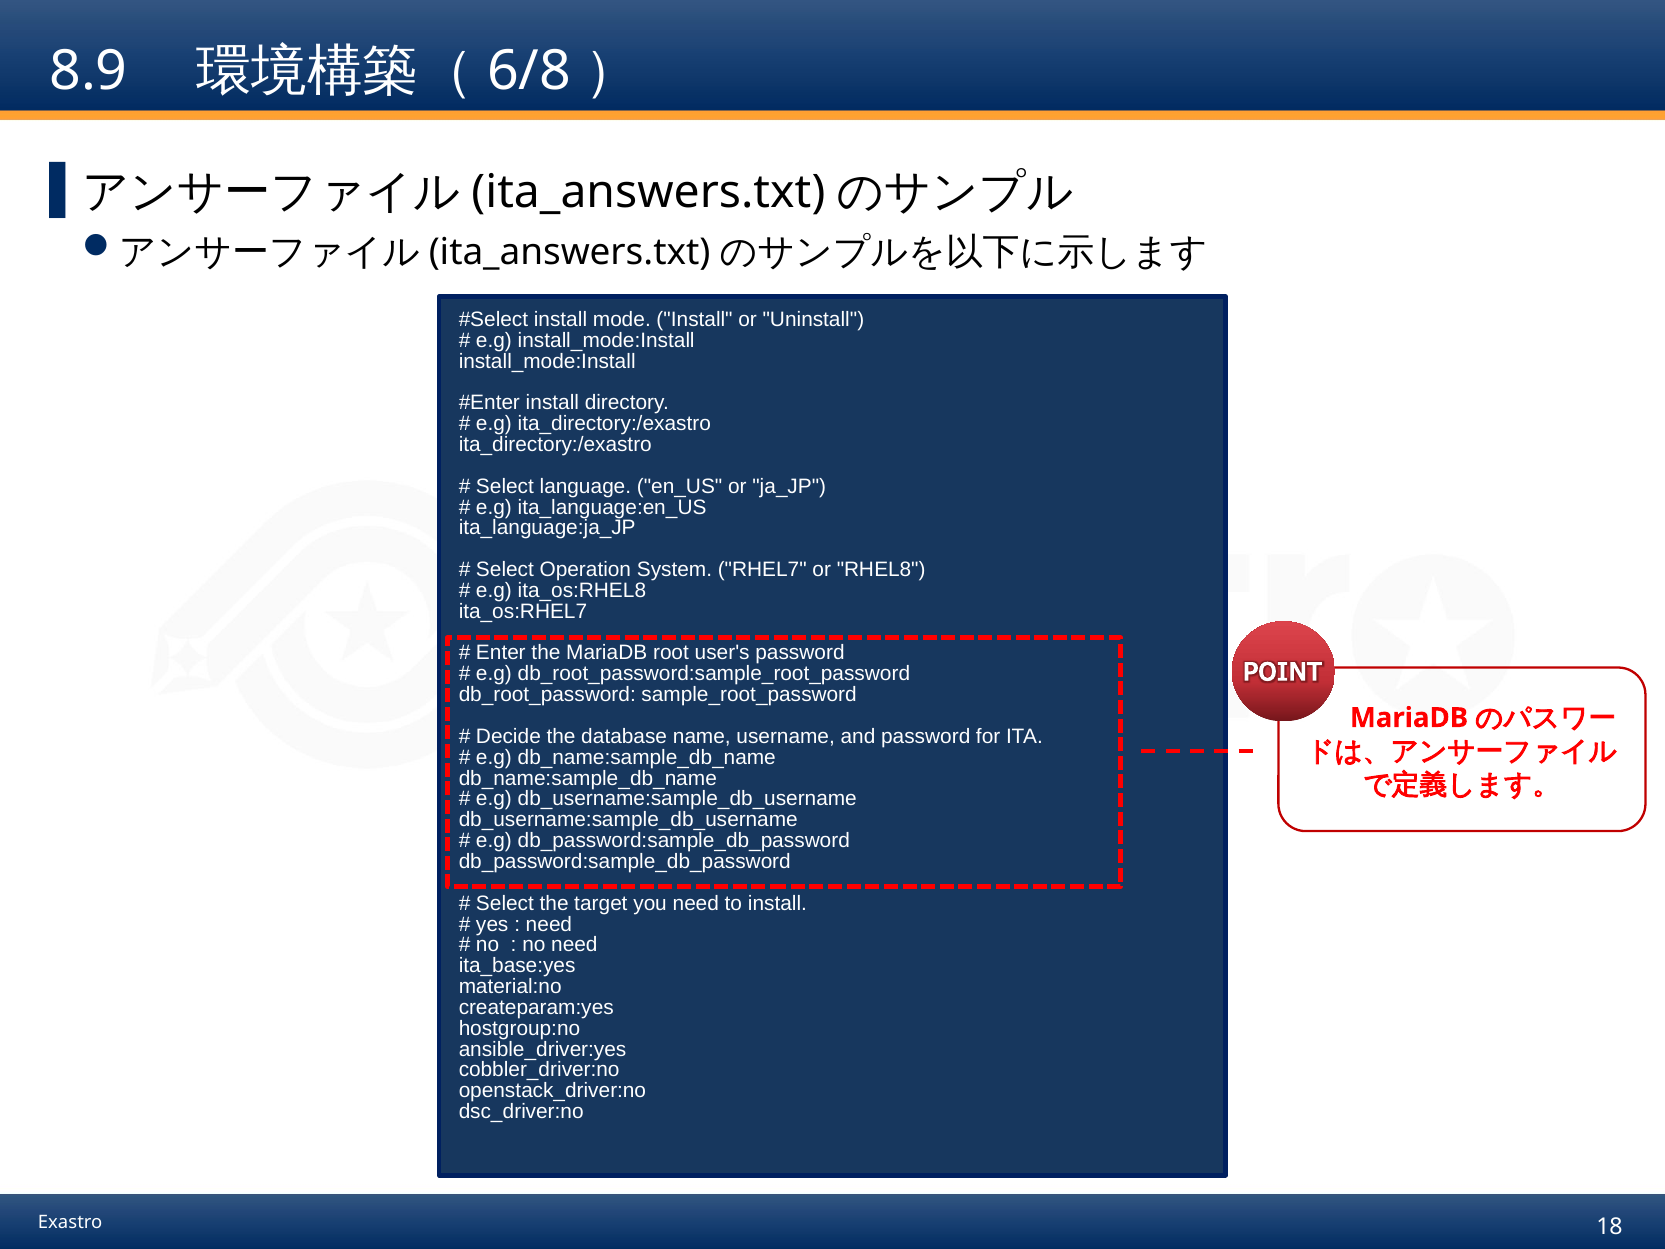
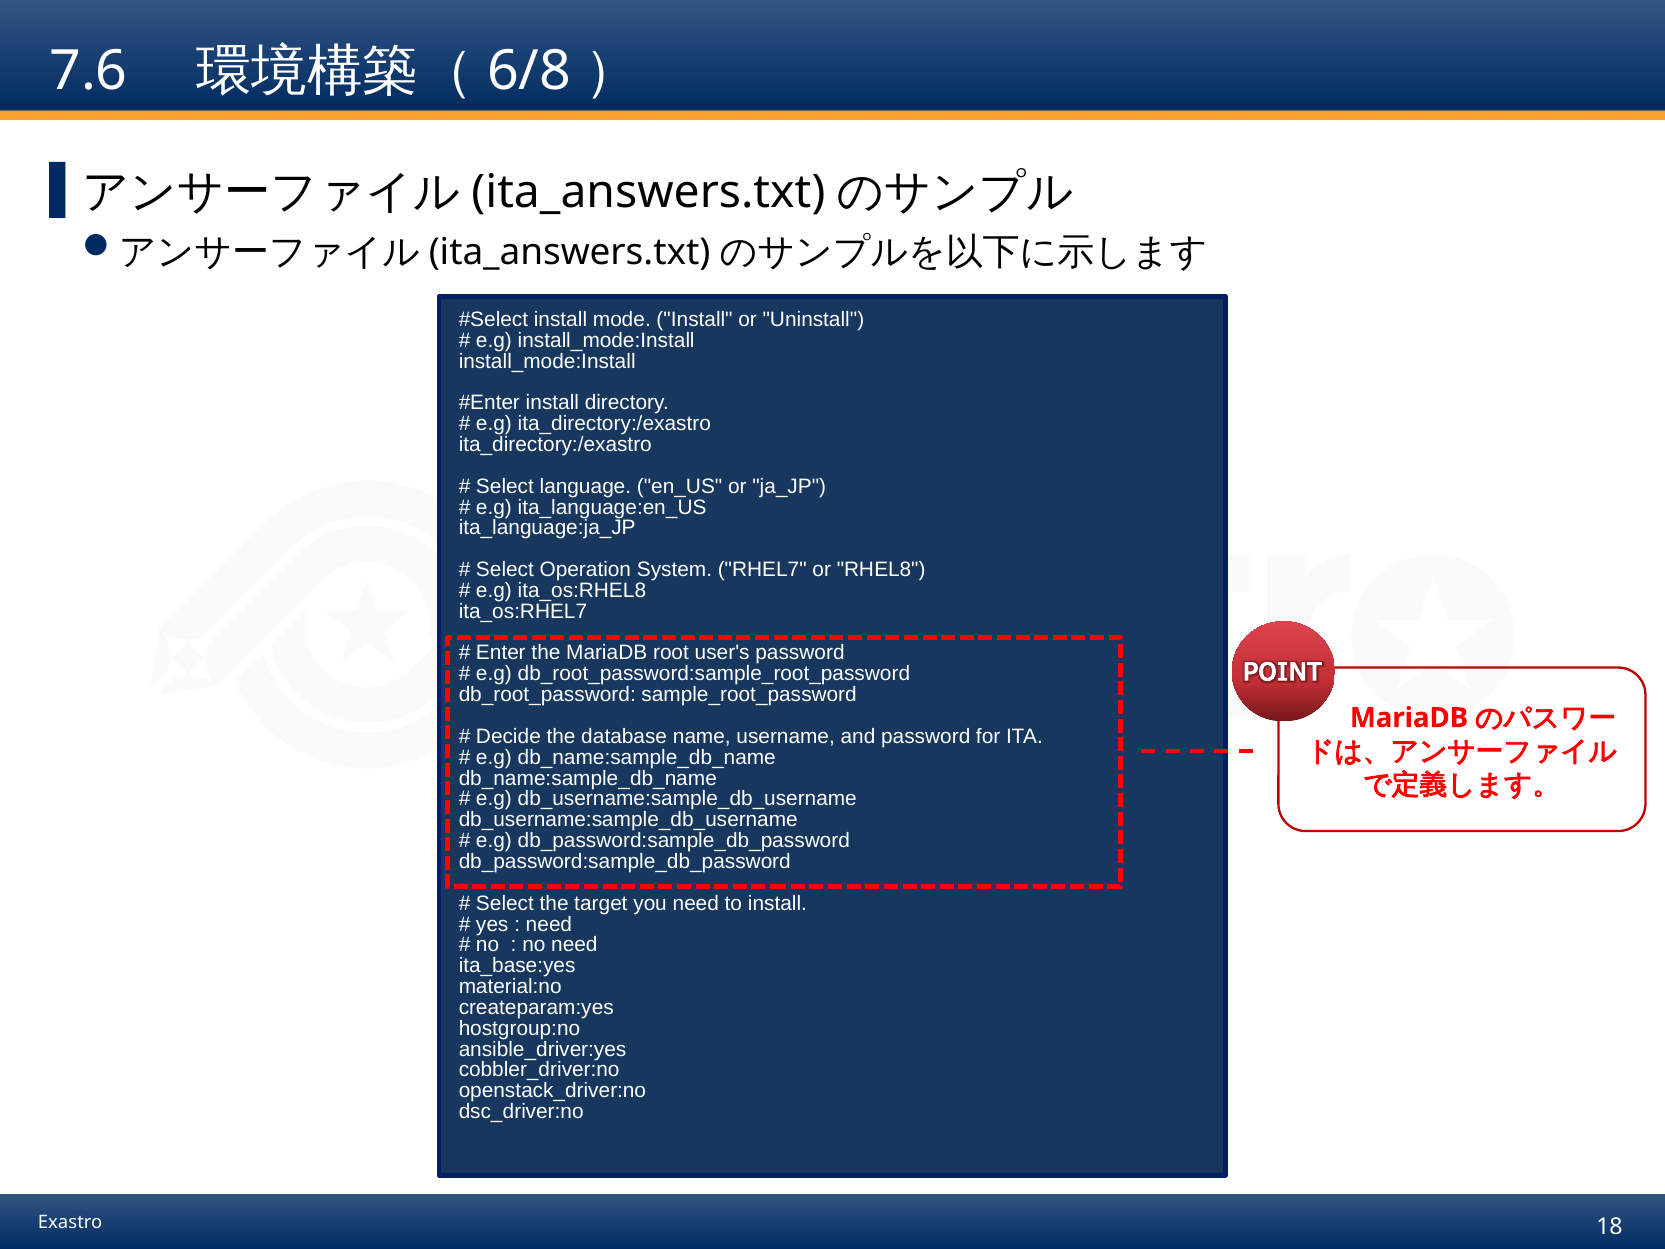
8.9: 8.9 -> 7.6 (89, 71)
